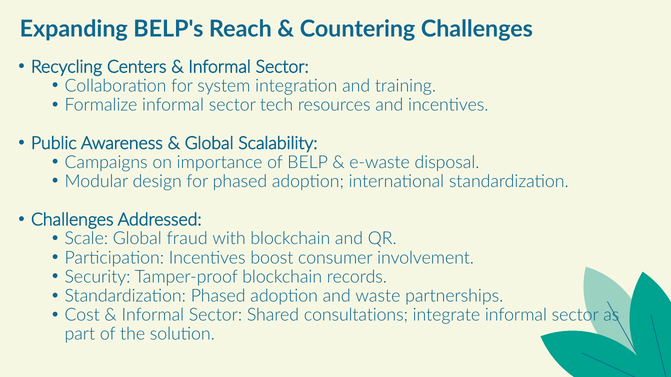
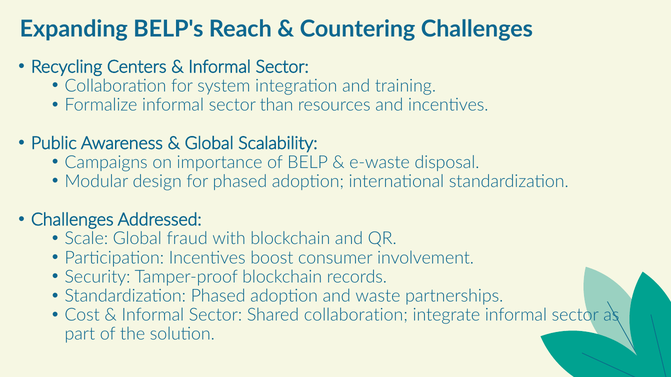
tech: tech -> than (277, 105)
Shared consultations: consultations -> collaboration (356, 315)
